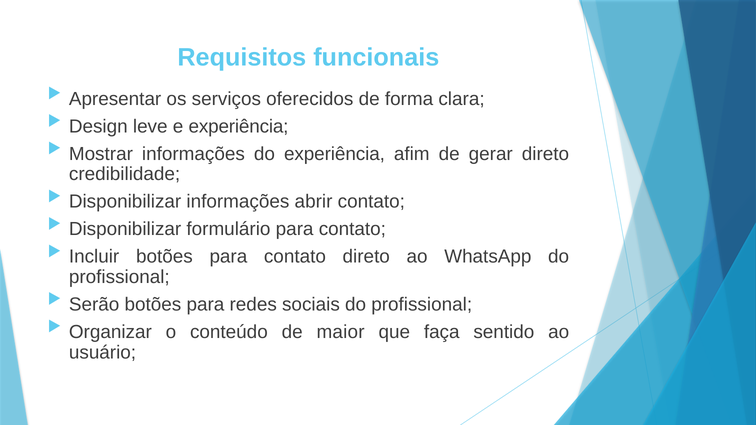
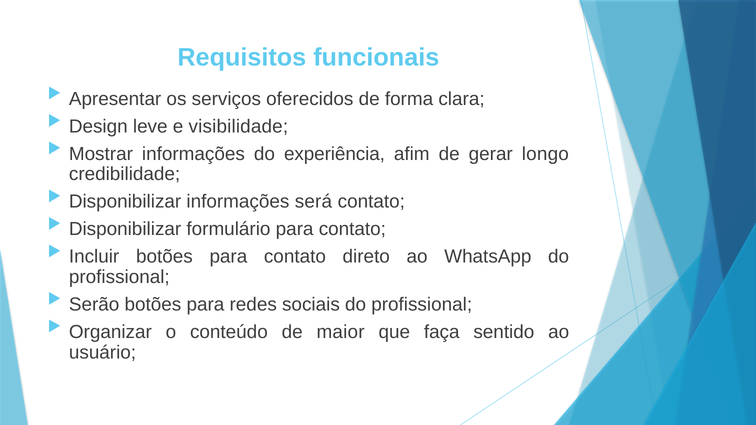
e experiência: experiência -> visibilidade (238, 126)
gerar direto: direto -> longo (545, 154)
abrir: abrir -> será (313, 202)
